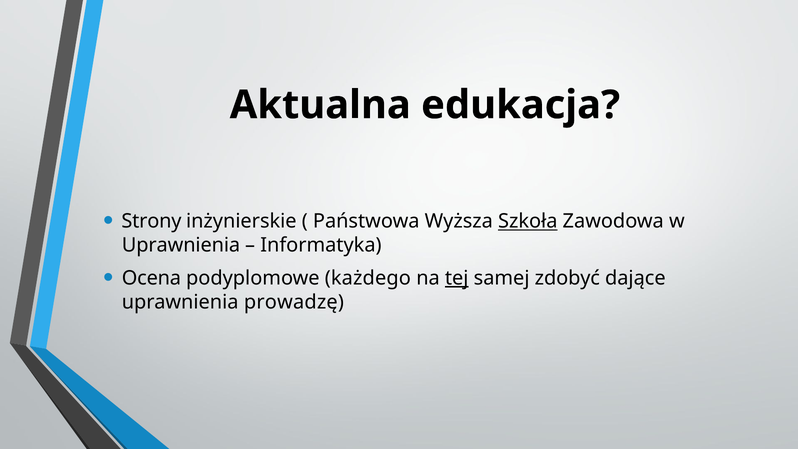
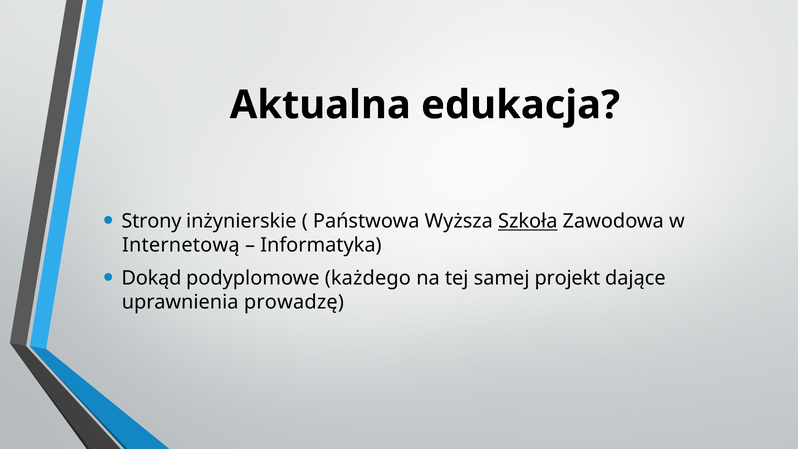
Uprawnienia: Uprawnienia -> Internetową (181, 245)
Ocena: Ocena -> Dokąd (151, 278)
tej underline: present -> none (457, 278)
zdobyć: zdobyć -> projekt (567, 278)
